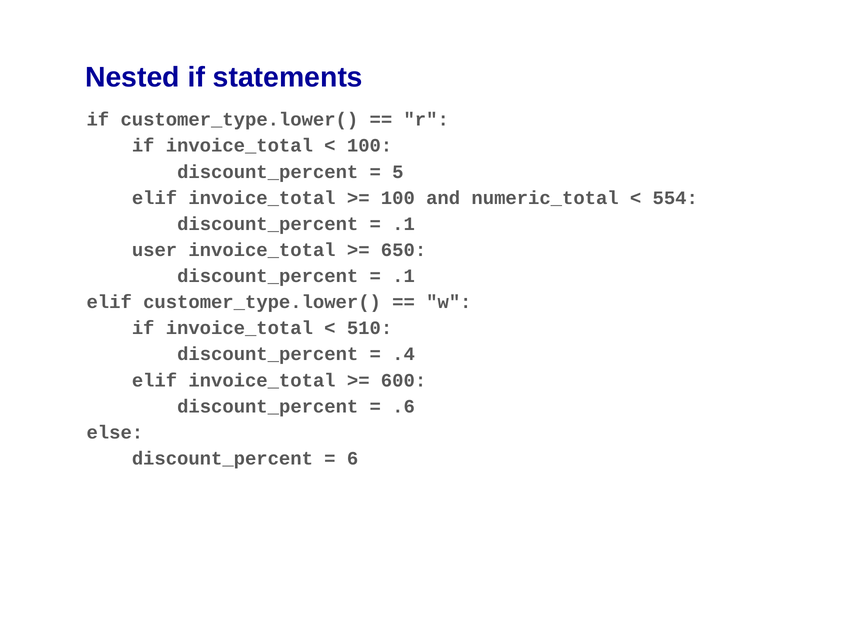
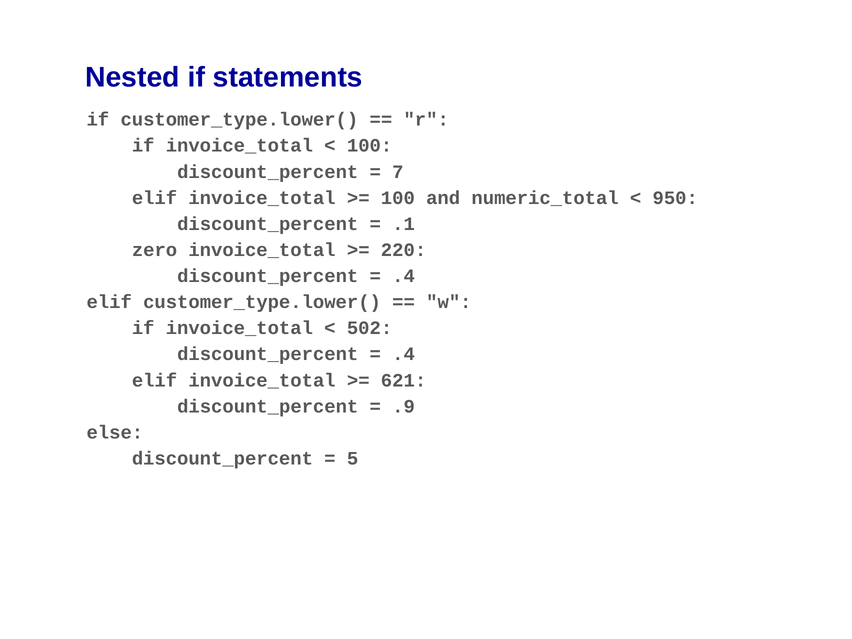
5: 5 -> 7 (398, 172)
554: 554 -> 950 (675, 198)
user: user -> zero (155, 250)
650: 650 -> 220 (404, 250)
.1: .1 -> .4 (404, 276)
510: 510 -> 502 (370, 328)
600: 600 -> 621 (404, 380)
.6: .6 -> .9 (404, 406)
6: 6 -> 5 (353, 458)
